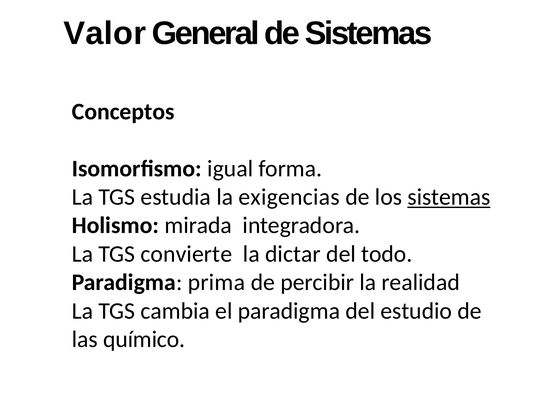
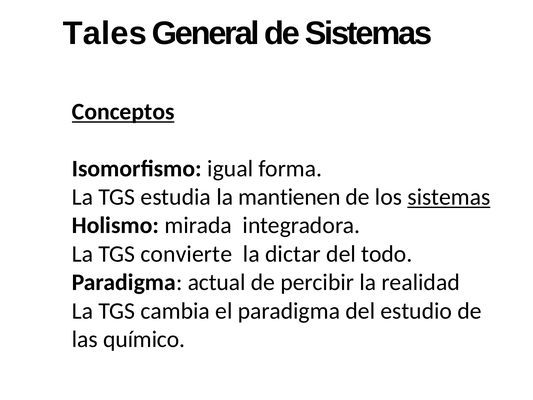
Valor: Valor -> Tales (105, 34)
Conceptos underline: none -> present (123, 112)
exigencias: exigencias -> mantienen (289, 197)
prima: prima -> actual (217, 282)
